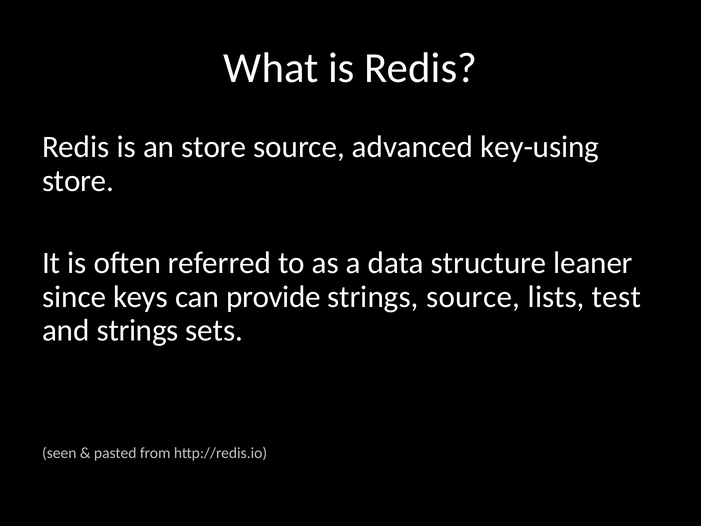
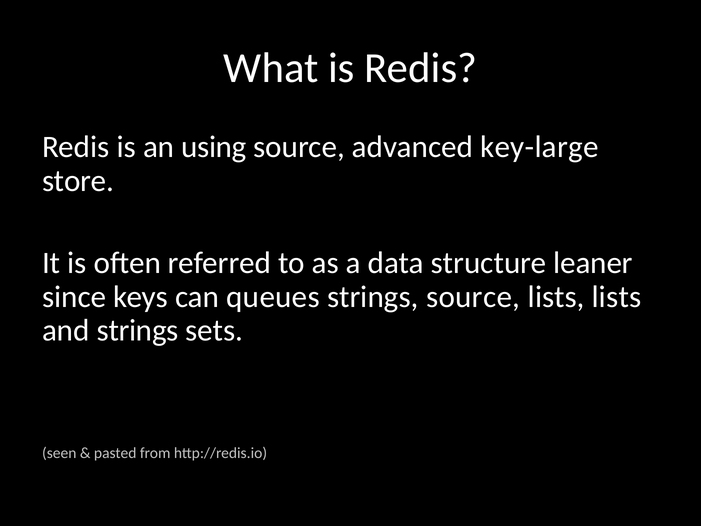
an store: store -> using (214, 147)
key-using: key-using -> key-large (539, 147)
provide: provide -> queues (273, 297)
lists test: test -> lists (617, 297)
